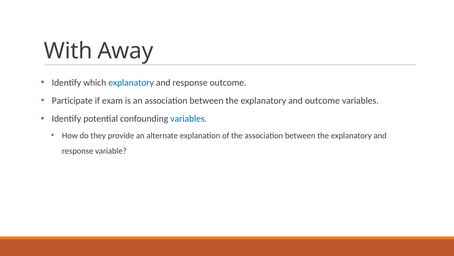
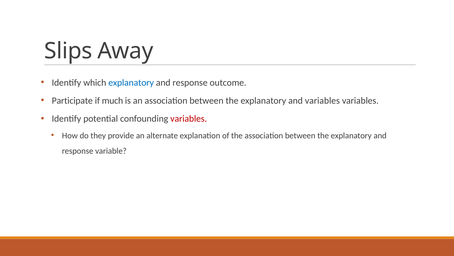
With: With -> Slips (68, 51)
exam: exam -> much (113, 100)
and outcome: outcome -> variables (322, 100)
variables colour: blue -> red (189, 118)
